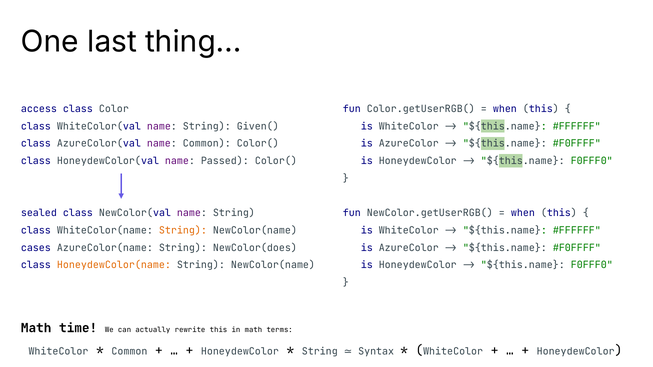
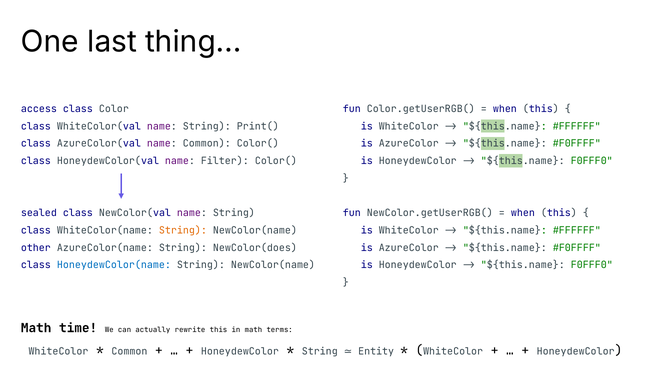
Given(: Given( -> Print( (258, 126)
Passed: Passed -> Filter (225, 161)
cases: cases -> other (36, 248)
HoneydewColor(name colour: orange -> blue (114, 265)
Syntax: Syntax -> Entity (376, 352)
